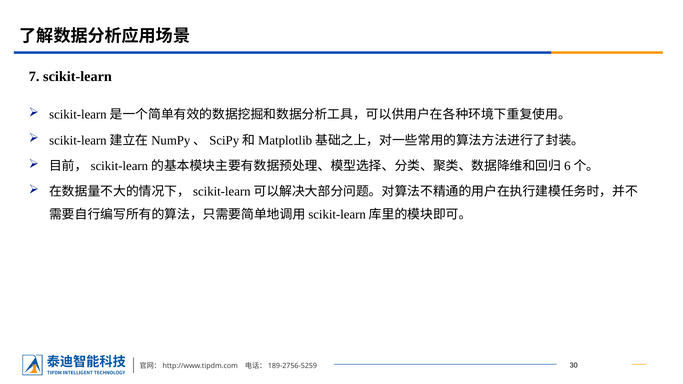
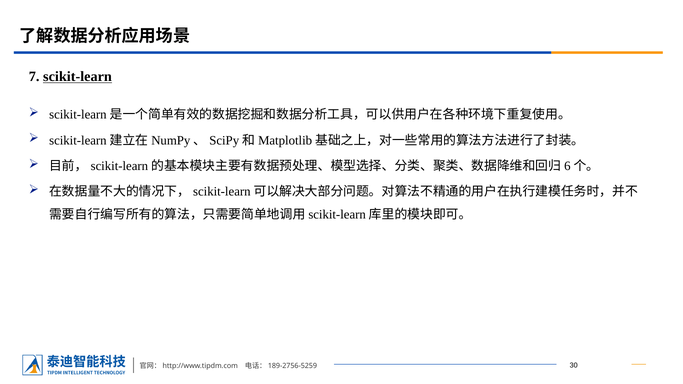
scikit-learn underline: none -> present (77, 77)
